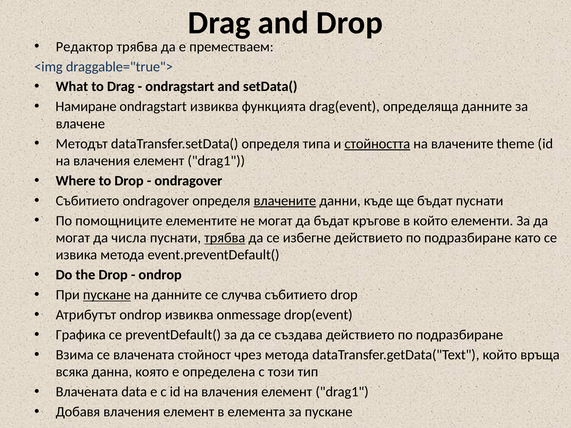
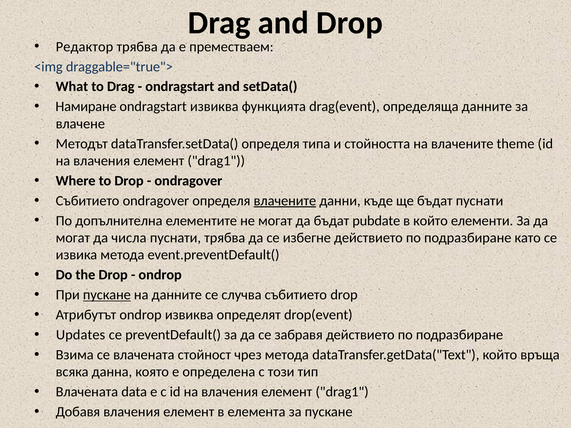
стойността underline: present -> none (377, 144)
помощниците: помощниците -> допълнителна (119, 221)
кръгове: кръгове -> pubdate (376, 221)
трябва underline: present -> none (225, 238)
onmessage: onmessage -> определят (249, 315)
Графика: Графика -> Updates (81, 335)
създава: създава -> забравя (299, 335)
